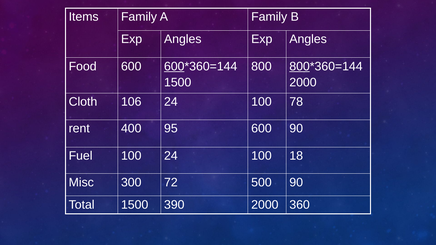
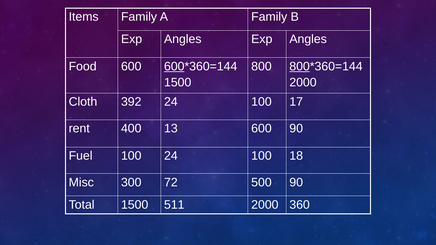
106: 106 -> 392 (131, 102)
78: 78 -> 17 (296, 102)
95: 95 -> 13 (171, 129)
390: 390 -> 511 (174, 205)
